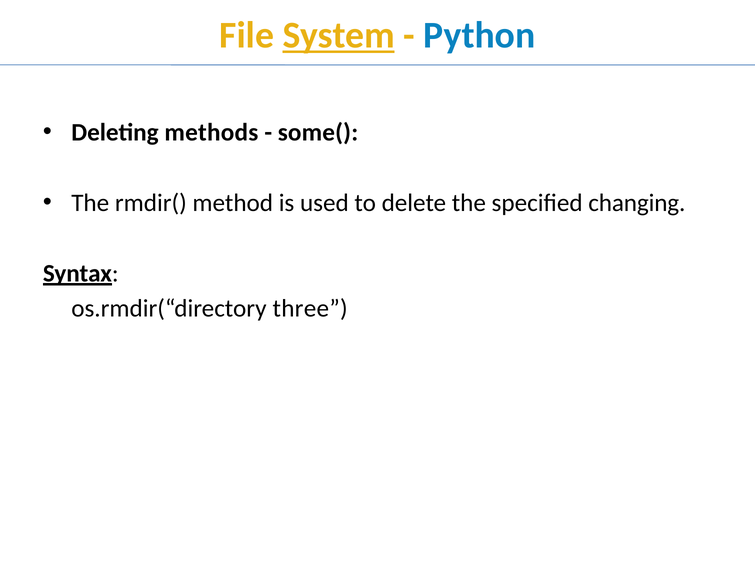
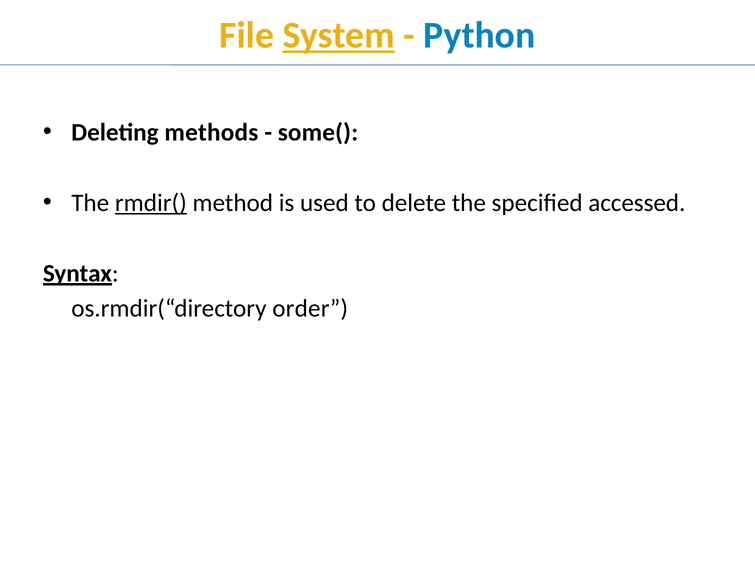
rmdir( underline: none -> present (151, 203)
changing: changing -> accessed (637, 203)
three: three -> order (310, 309)
